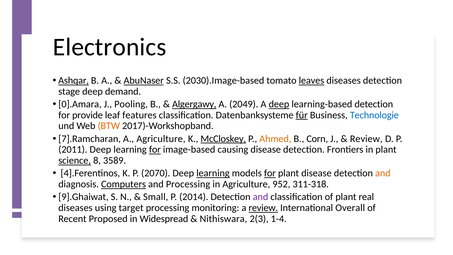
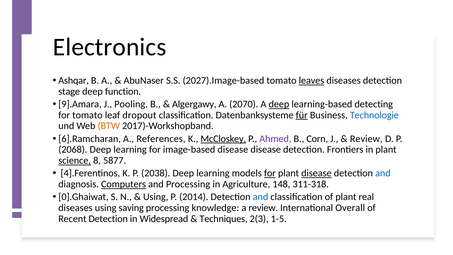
Ashqar underline: present -> none (74, 80)
AbuNaser underline: present -> none (144, 80)
2030).Image-based: 2030).Image-based -> 2027).Image-based (223, 80)
demand: demand -> function (123, 91)
0].Amara: 0].Amara -> 9].Amara (80, 104)
Algergawy underline: present -> none (194, 104)
2049: 2049 -> 2070 (244, 104)
learning-based detection: detection -> detecting (374, 104)
for provide: provide -> tomato (87, 115)
features: features -> dropout (139, 115)
7].Ramcharan: 7].Ramcharan -> 6].Ramcharan (90, 139)
A Agriculture: Agriculture -> References (161, 139)
Ahmed colour: orange -> purple (275, 139)
2011: 2011 -> 2068 (73, 150)
for underline: present -> none (155, 150)
image-based causing: causing -> disease (233, 150)
3589: 3589 -> 5877 (115, 160)
2070: 2070 -> 2038 (156, 173)
learning underline: present -> none (213, 173)
disease underline: none -> present (316, 173)
and colour: orange -> blue (383, 173)
952: 952 -> 148 (281, 184)
9].Ghaiwat: 9].Ghaiwat -> 0].Ghaiwat (83, 197)
Small: Small -> Using (156, 197)
and colour: purple -> blue (261, 197)
target: target -> saving (131, 208)
monitoring: monitoring -> knowledge (215, 208)
review underline: present -> none (263, 208)
Recent Proposed: Proposed -> Detection (108, 219)
Nithiswara: Nithiswara -> Techniques (224, 219)
1-4: 1-4 -> 1-5 (279, 219)
